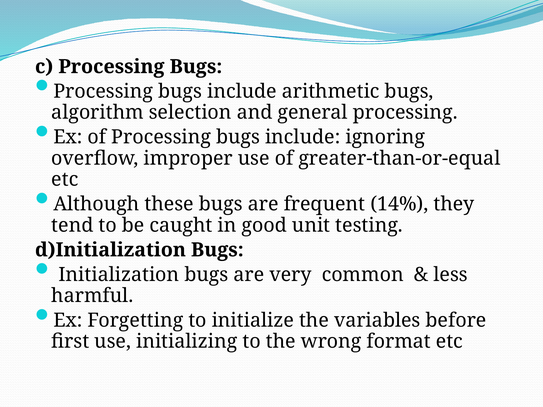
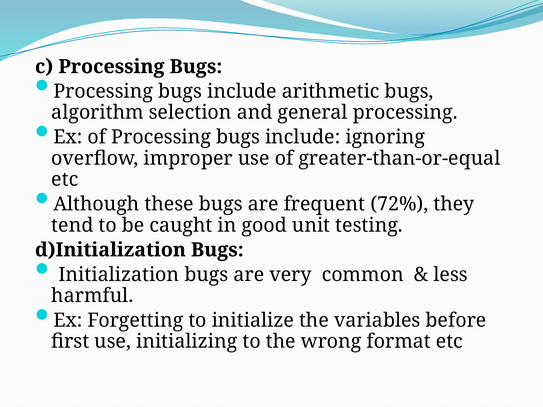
14%: 14% -> 72% (399, 204)
